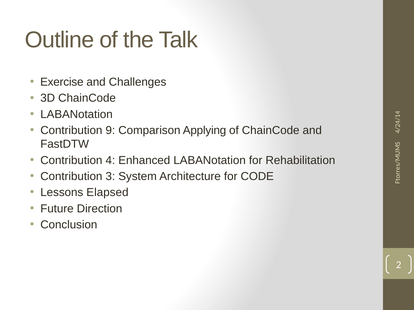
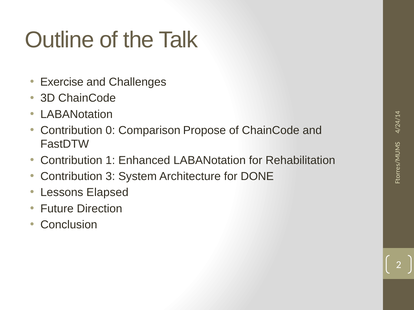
9: 9 -> 0 (110, 131)
Applying: Applying -> Propose (204, 131)
Contribution 4: 4 -> 1 (110, 161)
CODE: CODE -> DONE (257, 177)
